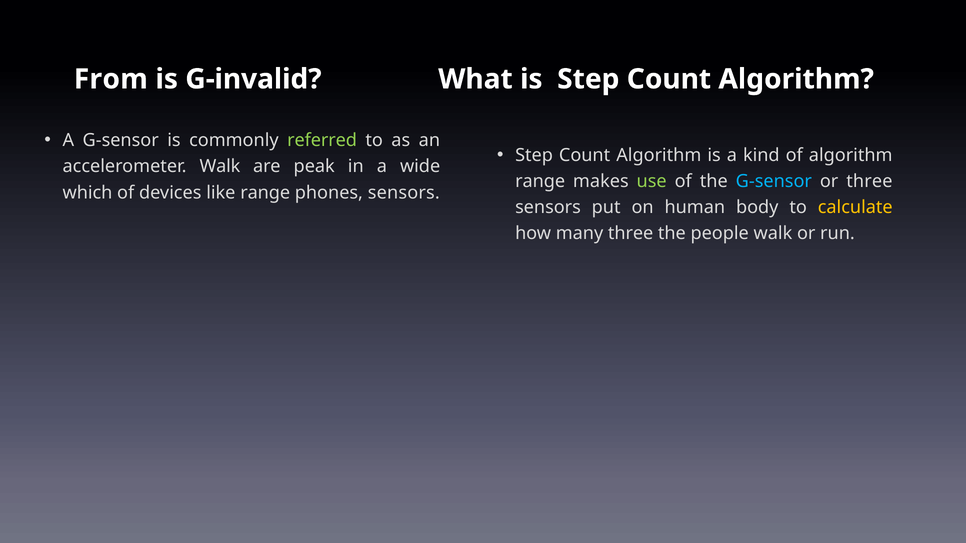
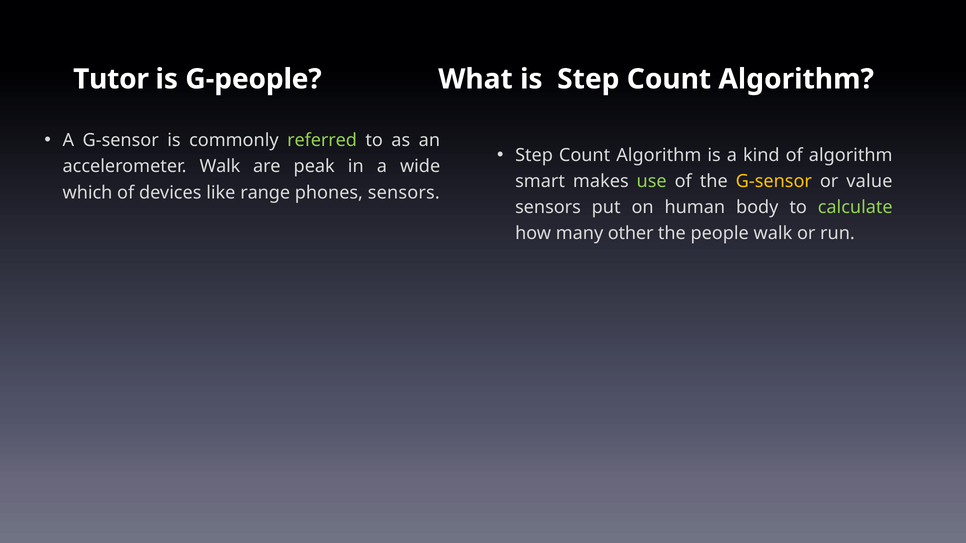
From: From -> Tutor (111, 79)
G-invalid: G-invalid -> G-people (253, 79)
range: range -> smart (540, 181)
G-sensor colour: light blue -> yellow (774, 181)
or three: three -> value (869, 181)
calculate colour: yellow -> light green (855, 207)
many three: three -> other (631, 234)
